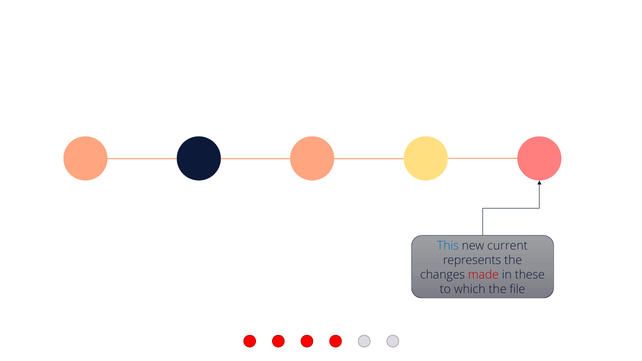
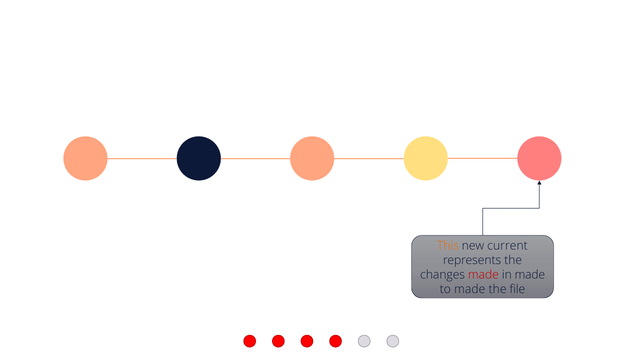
This colour: blue -> orange (448, 246)
in these: these -> made (530, 275)
to which: which -> made (470, 289)
